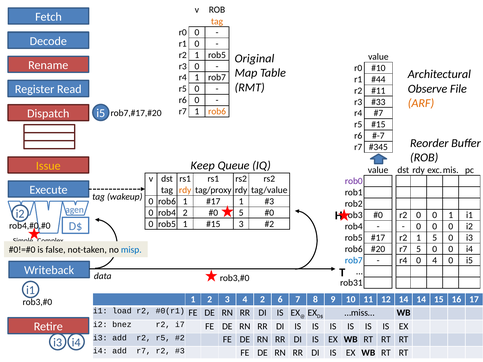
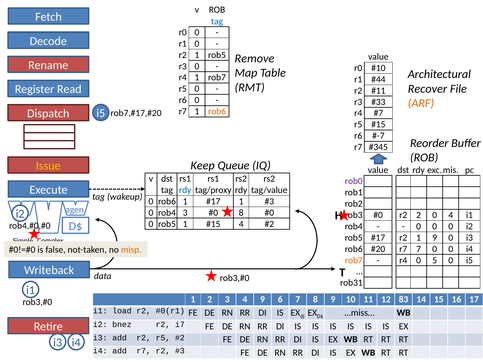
tag colour: orange -> blue (217, 21)
Original: Original -> Remove (254, 58)
Observe: Observe -> Recover (427, 89)
rdy colour: orange -> blue (185, 190)
rob4 2: 2 -> 3 (185, 213)
5: 5 -> 8 (241, 213)
r2 0: 0 -> 2 (419, 215)
0 1: 1 -> 4 (451, 215)
3: 3 -> 4 (241, 224)
1 5: 5 -> 9 (435, 238)
r7 5: 5 -> 7 (419, 249)
misp colour: blue -> orange (131, 250)
rob7 colour: blue -> orange (354, 260)
0 4: 4 -> 5 (435, 260)
4 2: 2 -> 9 (263, 300)
12 14: 14 -> 83 (404, 300)
